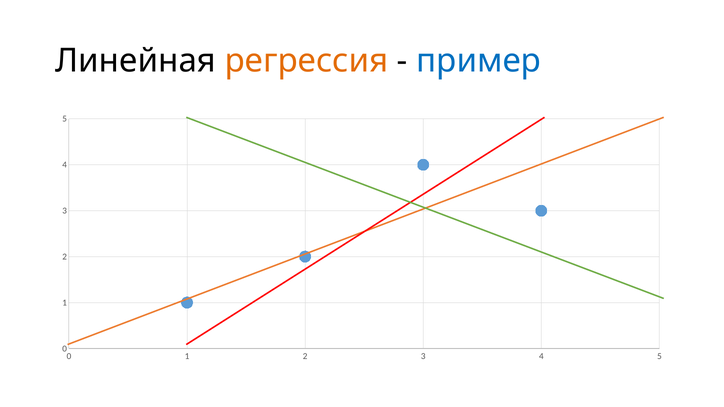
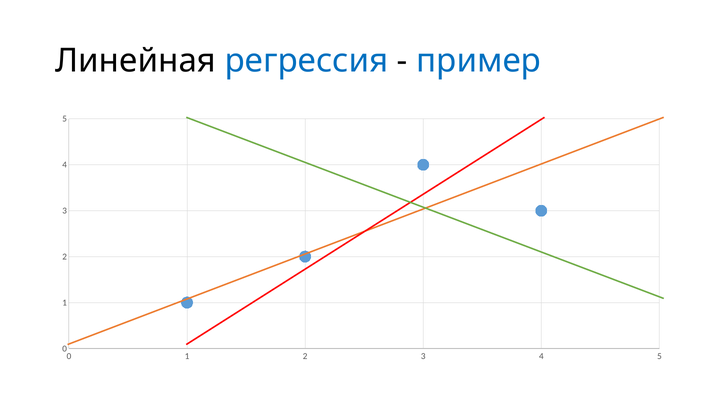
регрессия colour: orange -> blue (307, 61)
